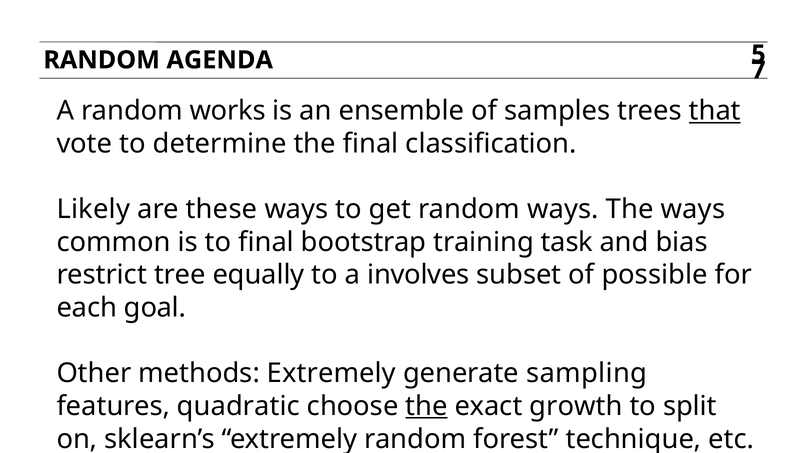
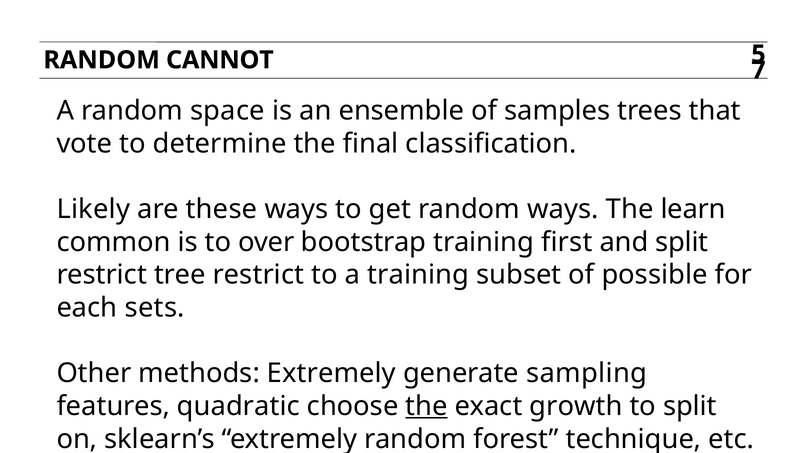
AGENDA: AGENDA -> CANNOT (220, 60)
works: works -> space (227, 111)
that underline: present -> none (715, 111)
The ways: ways -> learn (693, 209)
to final: final -> over (266, 242)
task: task -> first (567, 242)
and bias: bias -> split (682, 242)
tree equally: equally -> restrict (258, 275)
a involves: involves -> training (418, 275)
goal: goal -> sets (155, 308)
